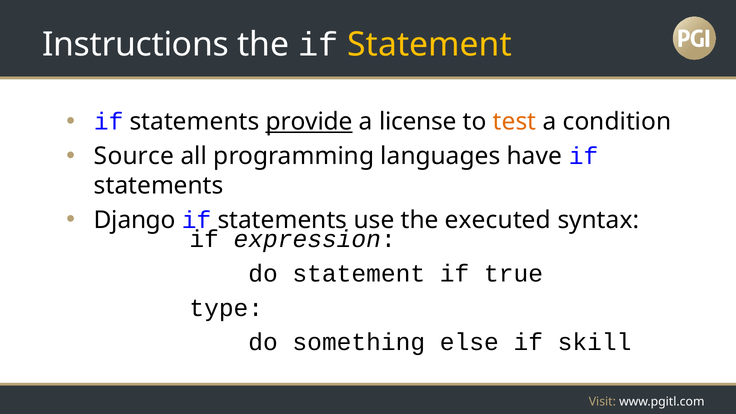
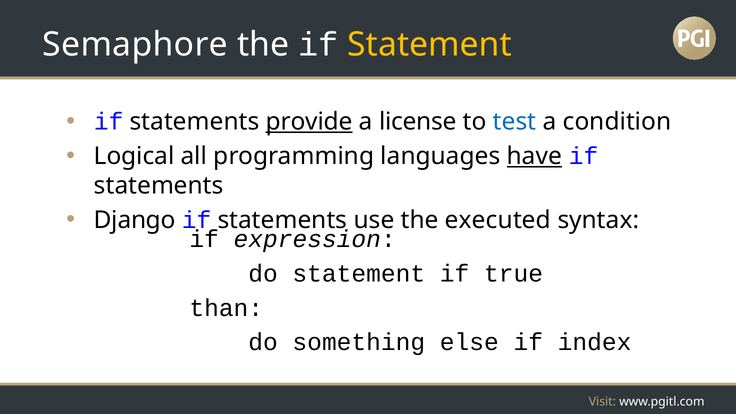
Instructions: Instructions -> Semaphore (135, 44)
test colour: orange -> blue (515, 122)
Source: Source -> Logical (134, 156)
have underline: none -> present (534, 156)
type: type -> than (226, 308)
skill: skill -> index (595, 342)
